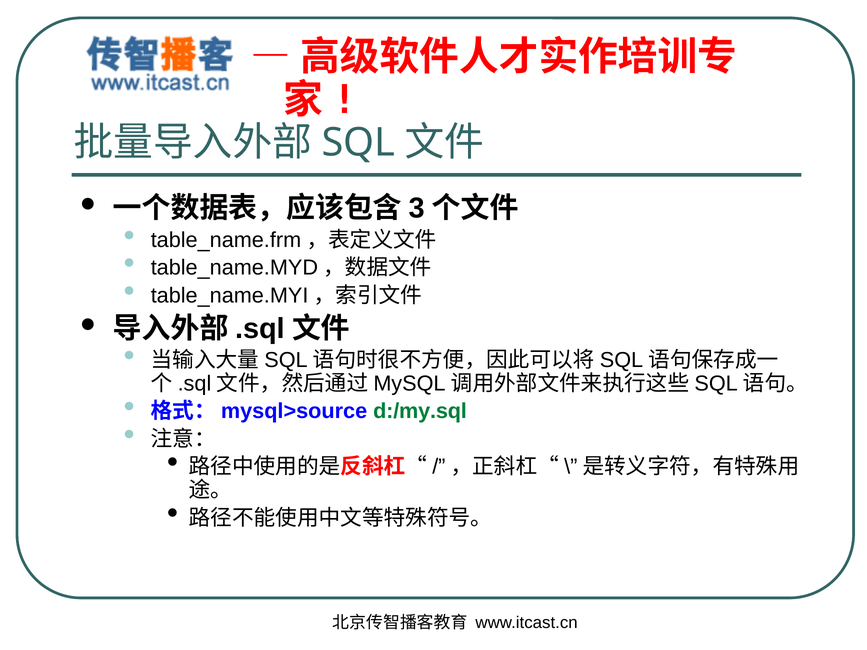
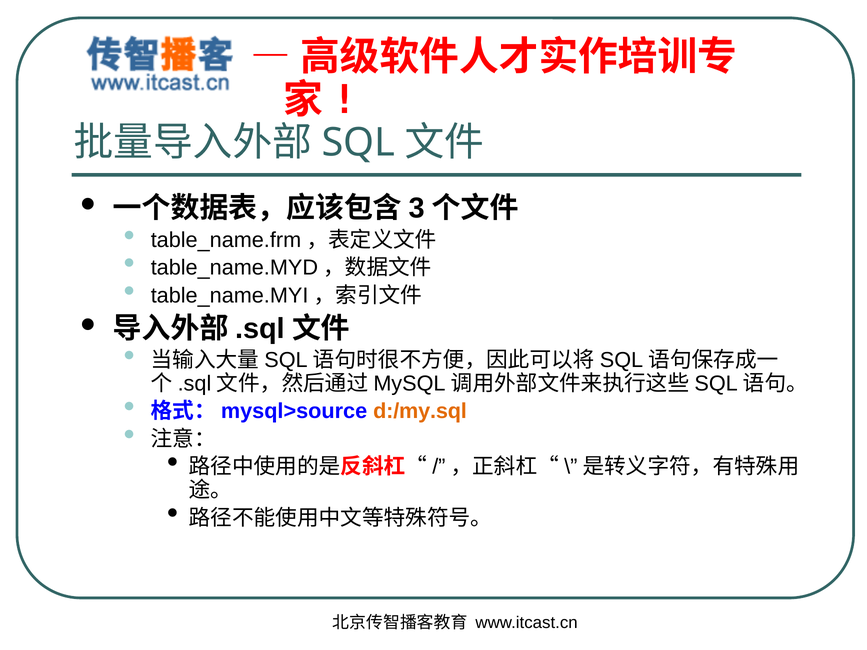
d:/my.sql colour: green -> orange (420, 411)
